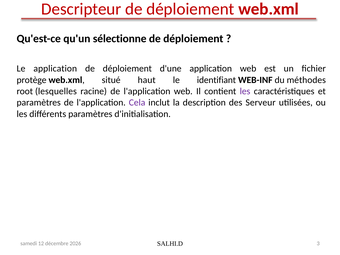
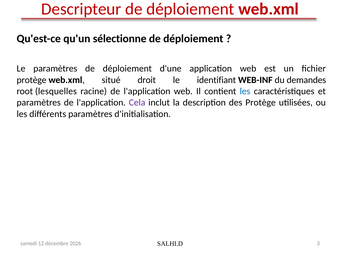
Le application: application -> paramètres (55, 69)
haut: haut -> droit (147, 80)
méthodes: méthodes -> demandes (306, 80)
les colour: purple -> blue (245, 91)
des Serveur: Serveur -> Protège (261, 103)
